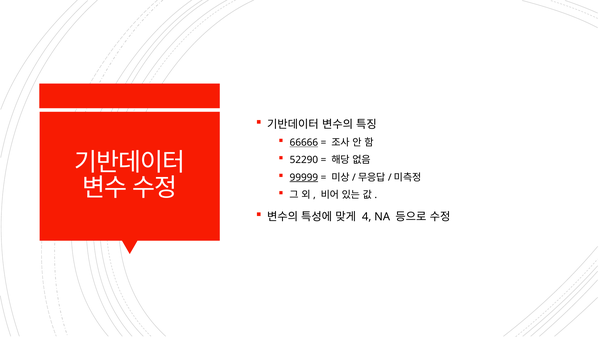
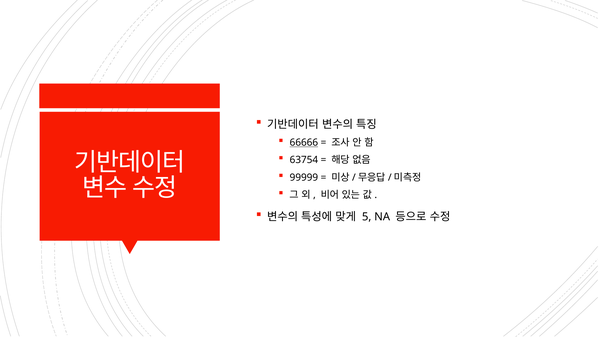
52290: 52290 -> 63754 (304, 160)
99999 underline: present -> none (304, 177)
4: 4 -> 5 (367, 217)
